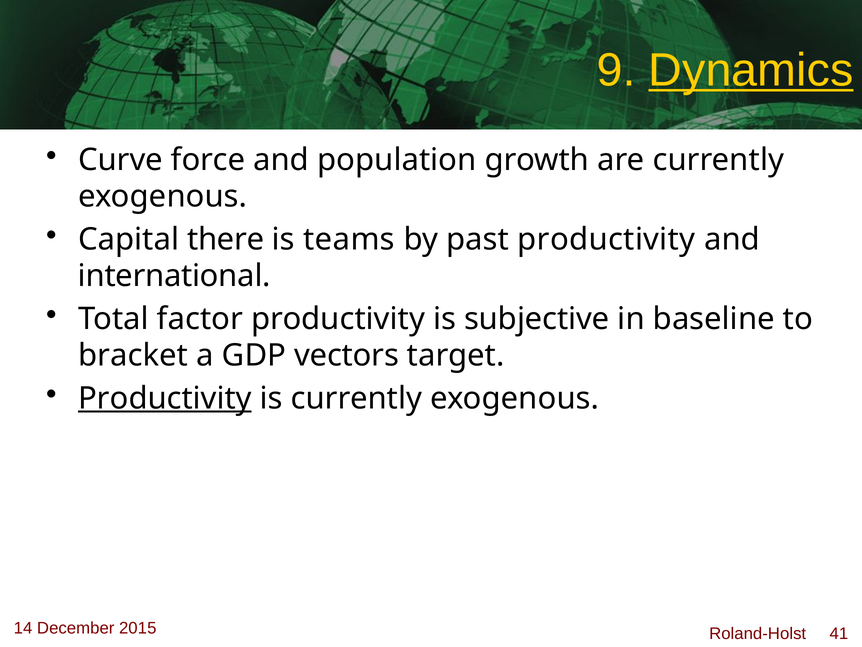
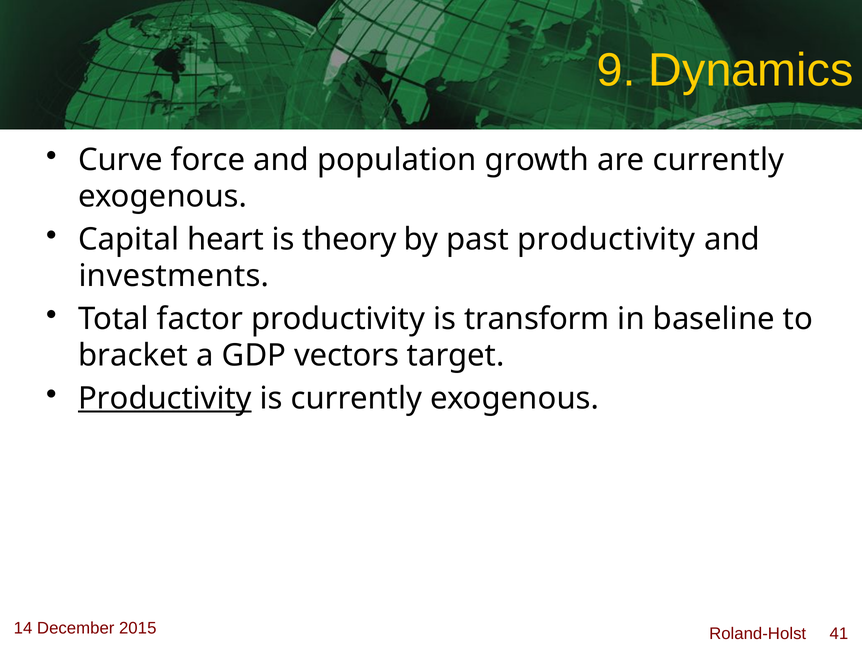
Dynamics underline: present -> none (751, 70)
there: there -> heart (226, 239)
teams: teams -> theory (349, 239)
international: international -> investments (174, 276)
subjective: subjective -> transform (537, 319)
